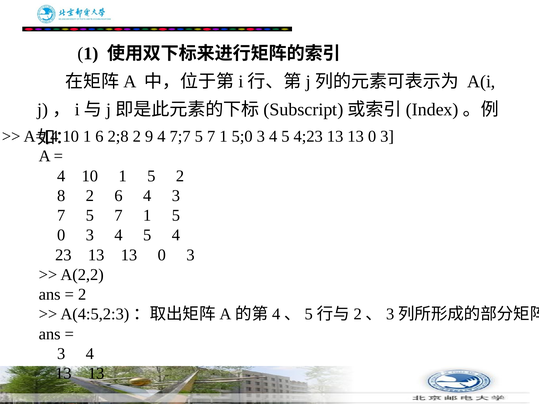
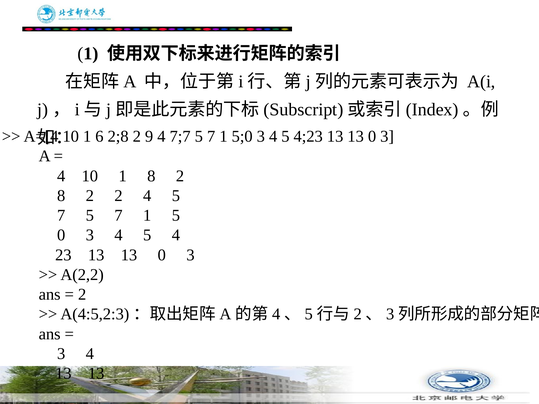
10 1 5: 5 -> 8 (151, 176)
2 6: 6 -> 2 (119, 196)
3: 3 -> 5 (176, 196)
